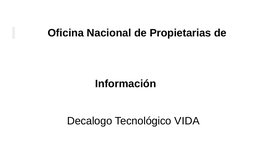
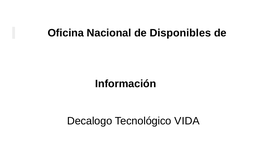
Propietarias: Propietarias -> Disponibles (180, 33)
